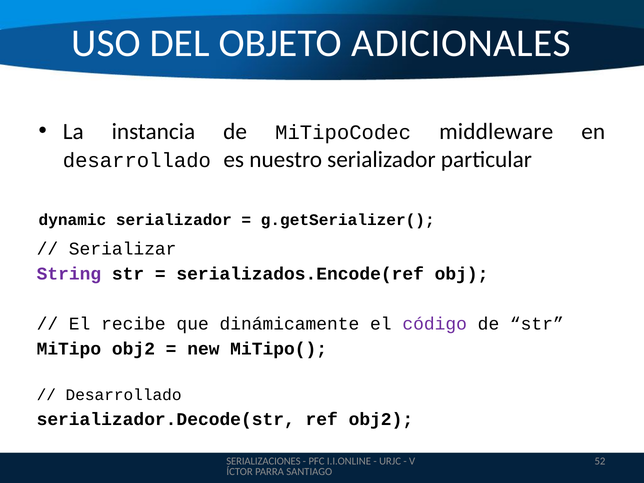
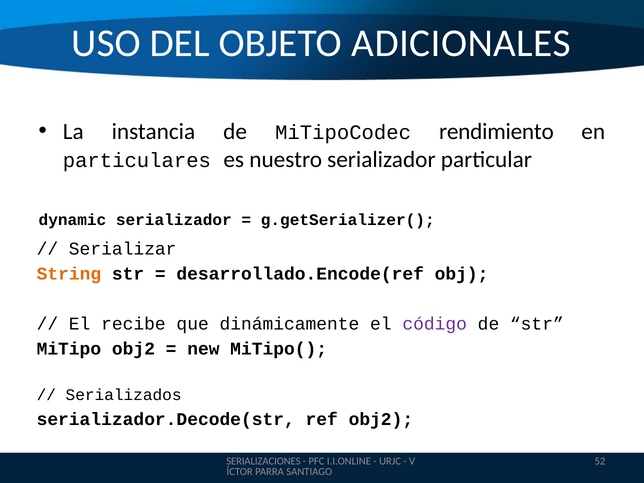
middleware: middleware -> rendimiento (496, 131)
desarrollado: desarrollado -> particulares (137, 160)
String colour: purple -> orange (69, 274)
serializados.Encode(ref: serializados.Encode(ref -> desarrollado.Encode(ref (300, 274)
Desarrollado: Desarrollado -> Serializados (124, 395)
